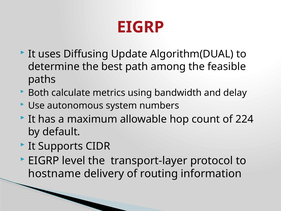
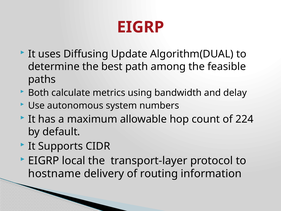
level: level -> local (74, 160)
